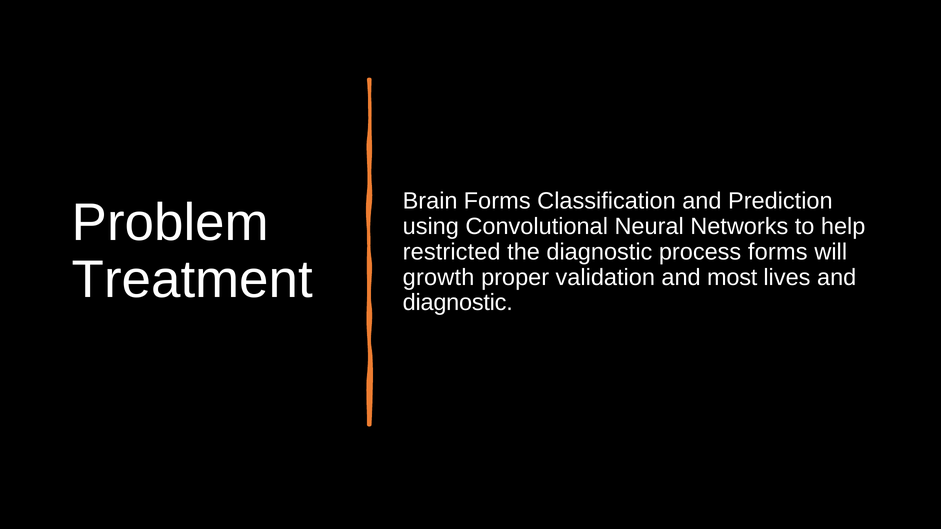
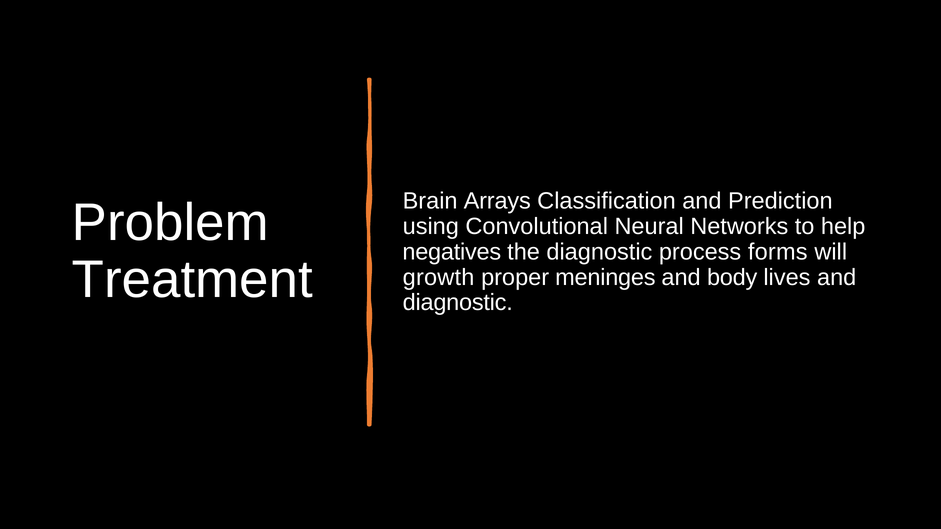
Brain Forms: Forms -> Arrays (497, 201)
restricted: restricted -> negatives (452, 252)
validation: validation -> meninges (605, 277)
most: most -> body (732, 277)
